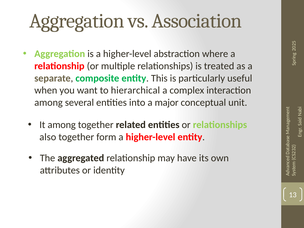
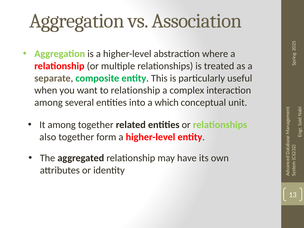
to hierarchical: hierarchical -> relationship (135, 90)
major: major -> which (167, 103)
